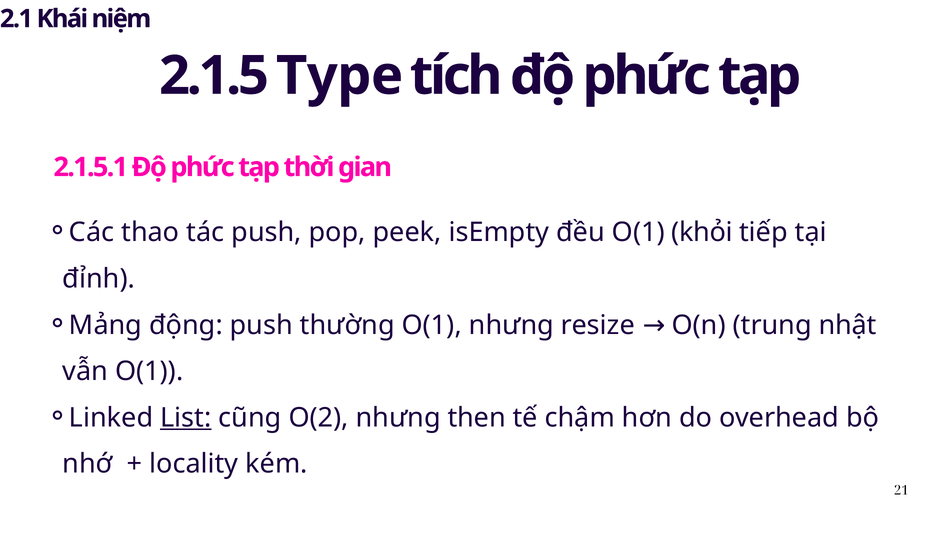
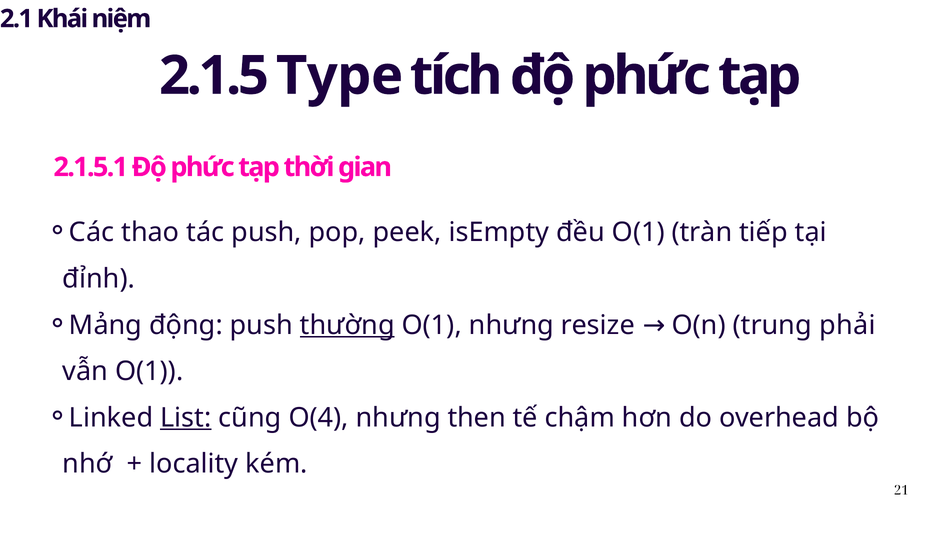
khỏi: khỏi -> tràn (702, 232)
thường underline: none -> present (347, 325)
nhật: nhật -> phải (847, 325)
O(2: O(2 -> O(4 (319, 418)
